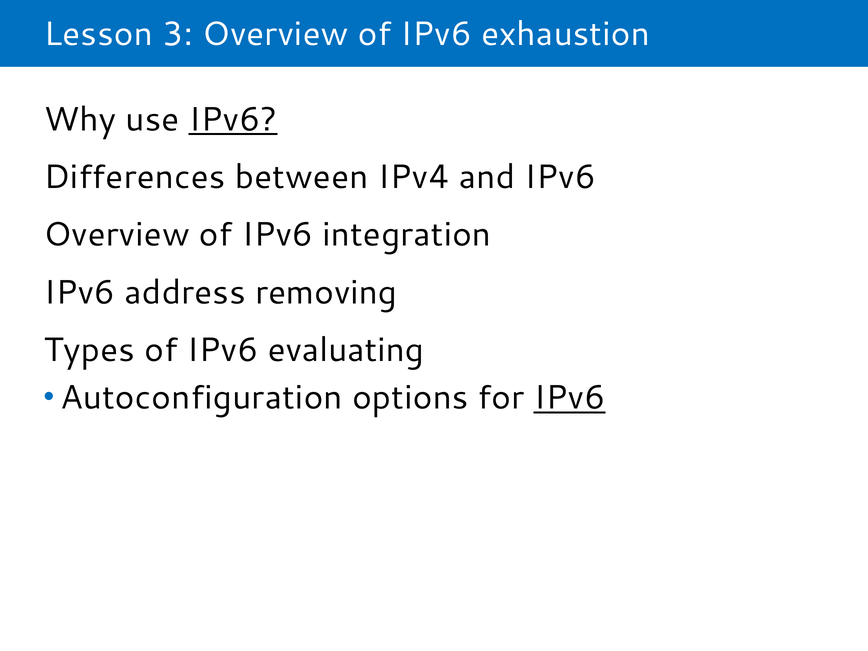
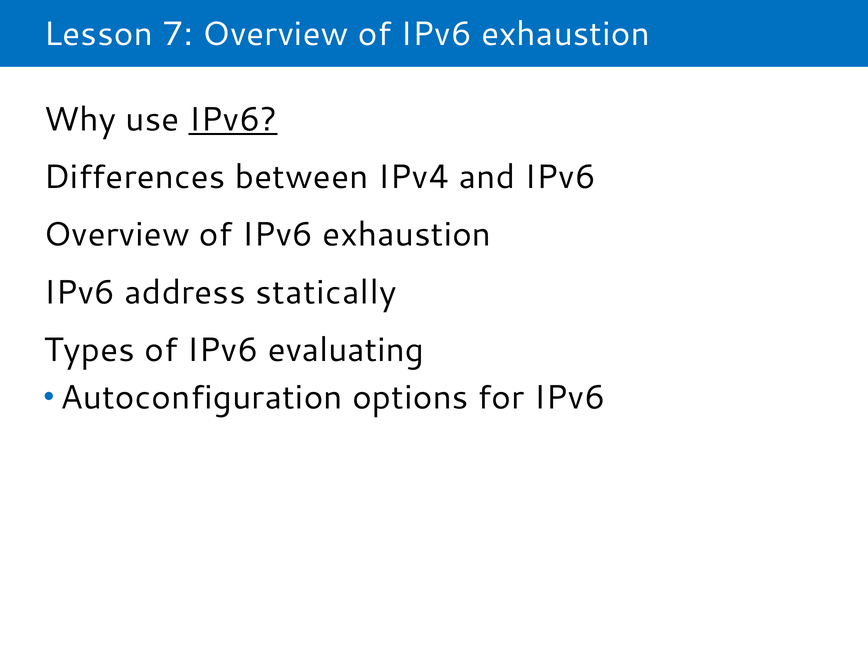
3: 3 -> 7 (178, 34)
integration: integration -> exhaustion (407, 235)
removing: removing -> statically (326, 292)
IPv6 underline: present -> none (570, 398)
